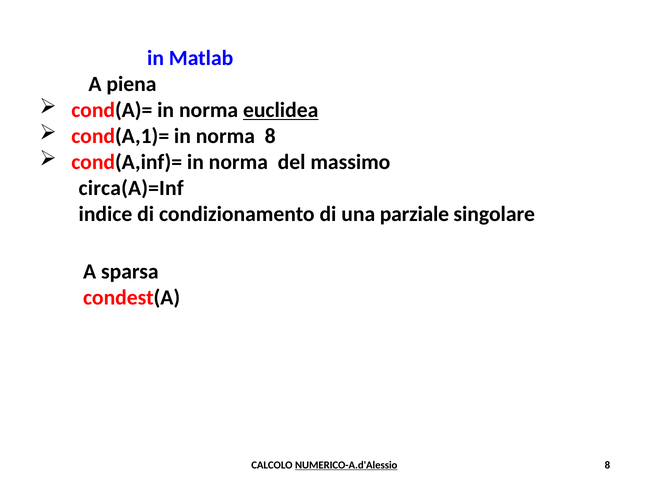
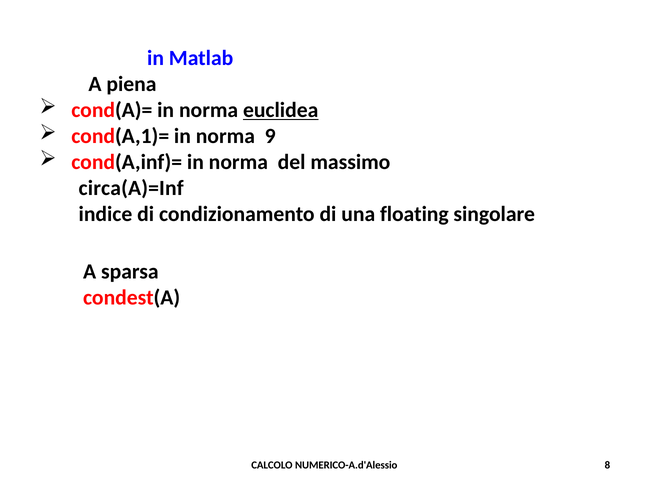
norma 8: 8 -> 9 (270, 136)
parziale: parziale -> floating (414, 214)
NUMERICO-A.d'Alessio underline: present -> none (346, 465)
